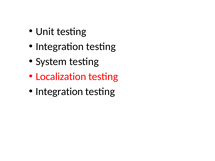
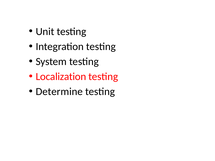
Integration: Integration -> Determine (59, 92)
